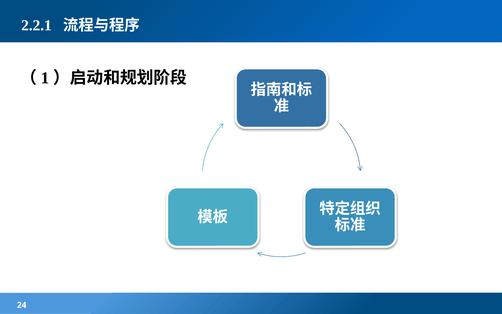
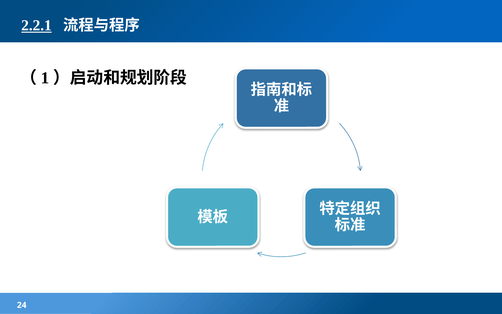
2.2.1 underline: none -> present (36, 26)
